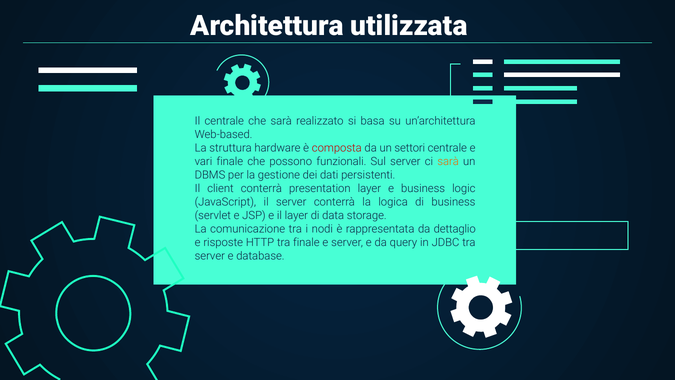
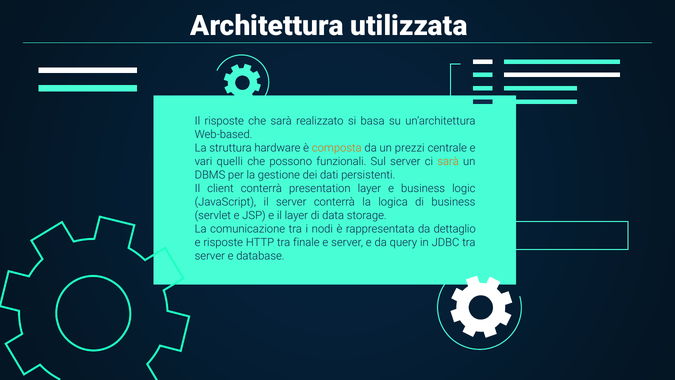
Il centrale: centrale -> risposte (224, 121)
composta colour: red -> orange (337, 148)
settori: settori -> prezzi (410, 148)
vari finale: finale -> quelli (230, 161)
